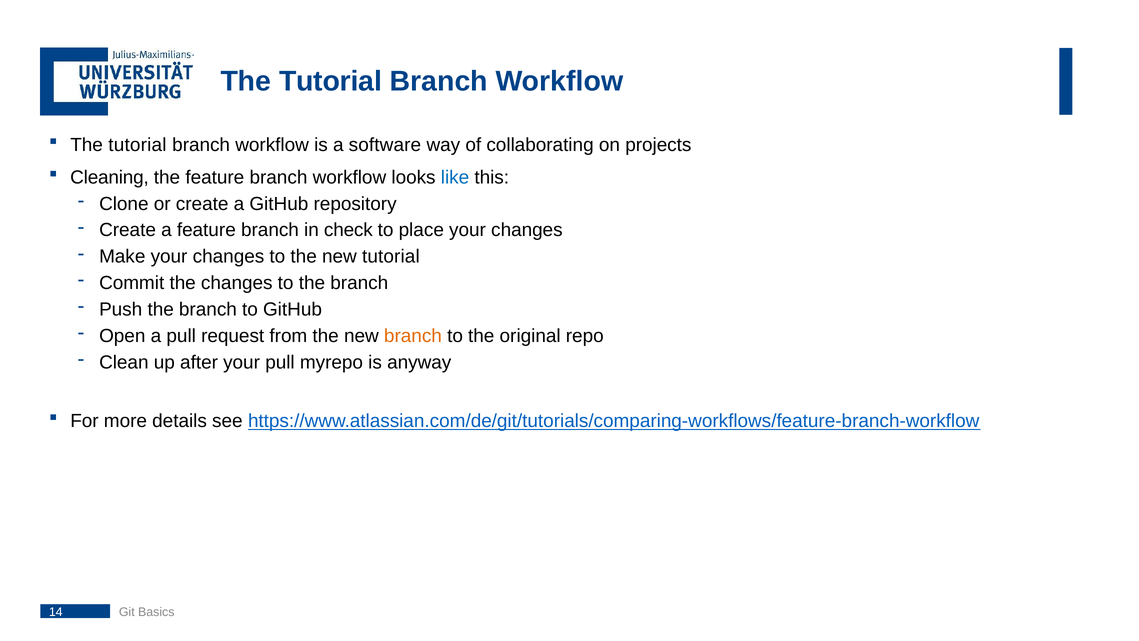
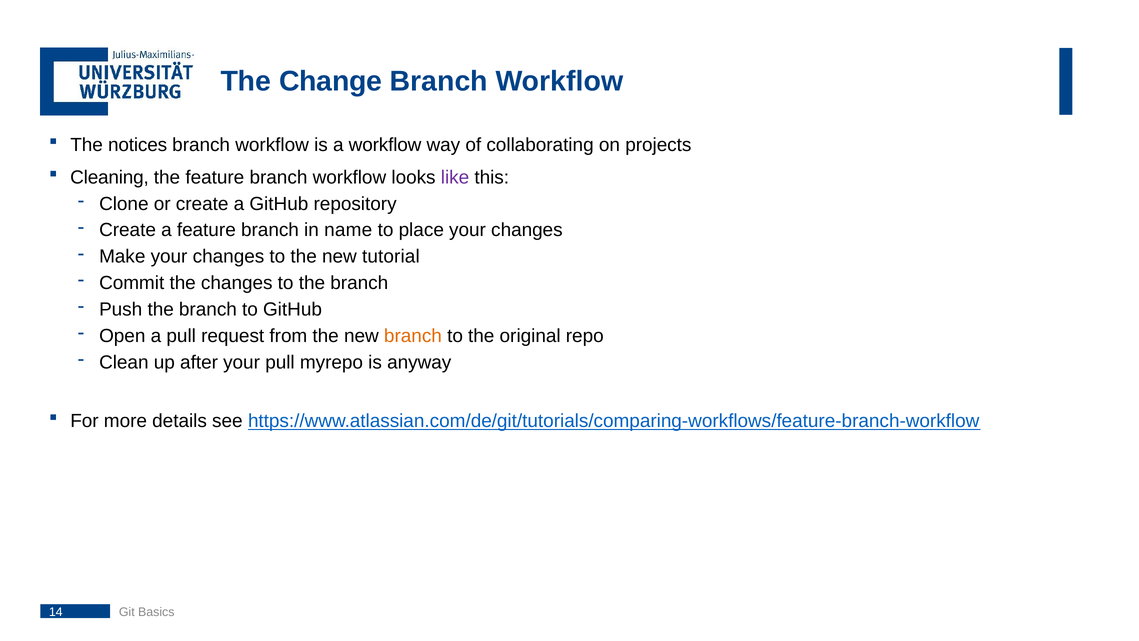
Tutorial: Tutorial -> Change (331, 81)
tutorial: tutorial -> notices (138, 145)
a software: software -> workflow (385, 145)
like colour: blue -> purple (455, 177)
check: check -> name (348, 230)
